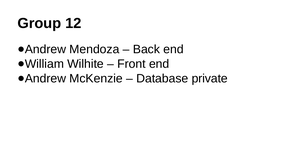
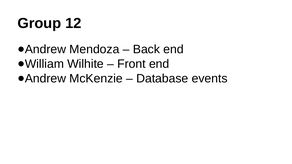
private: private -> events (210, 79)
